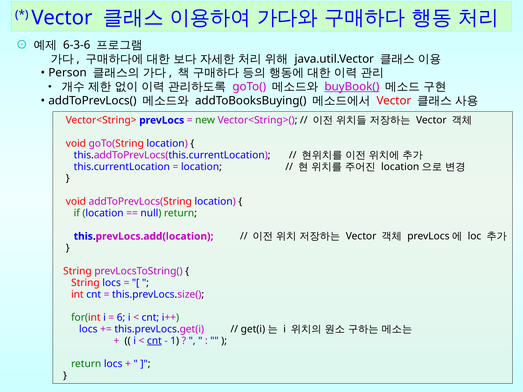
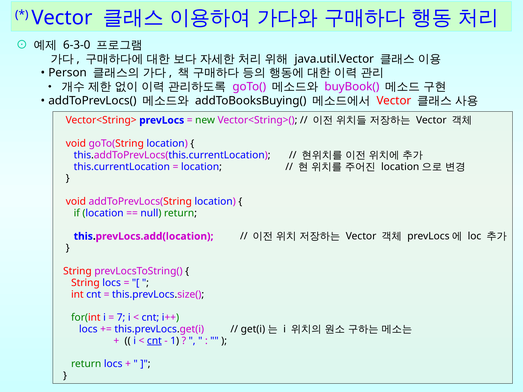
6-3-6: 6-3-6 -> 6-3-0 (77, 45)
buyBook( underline: present -> none (352, 87)
6: 6 -> 7 (121, 318)
